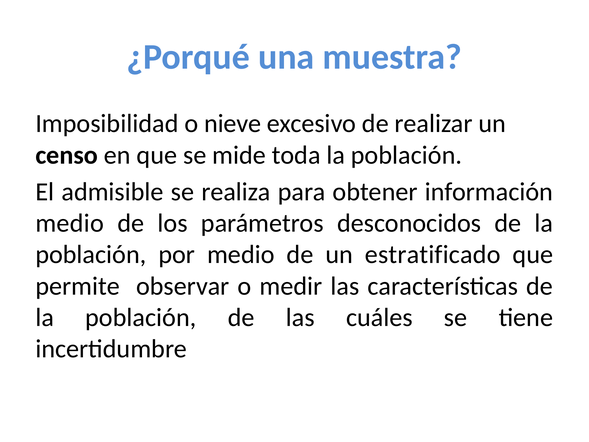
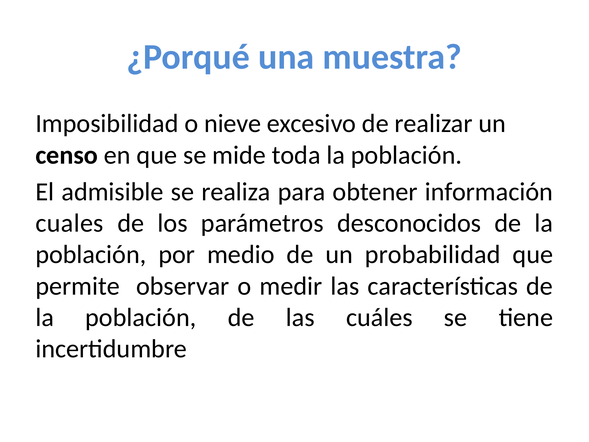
medio: medio -> cuales (70, 223)
estratificado: estratificado -> probabilidad (433, 254)
